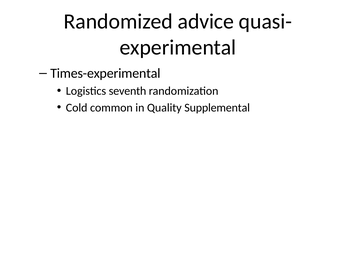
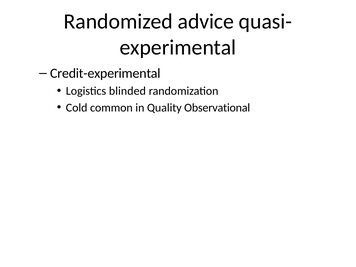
Times-experimental: Times-experimental -> Credit-experimental (105, 73)
seventh: seventh -> blinded (127, 91)
Supplemental: Supplemental -> Observational (217, 108)
